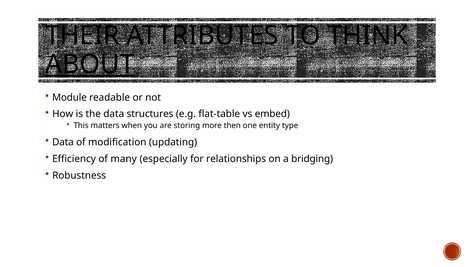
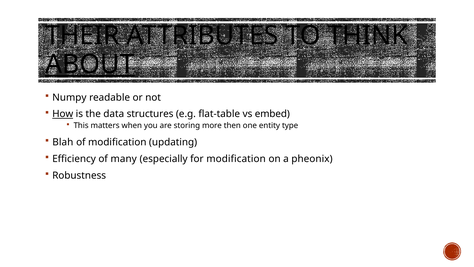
Module: Module -> Numpy (69, 97)
How underline: none -> present (63, 114)
Data: Data -> Blah (63, 142)
for relationships: relationships -> modification (236, 159)
bridging: bridging -> pheonix (312, 159)
